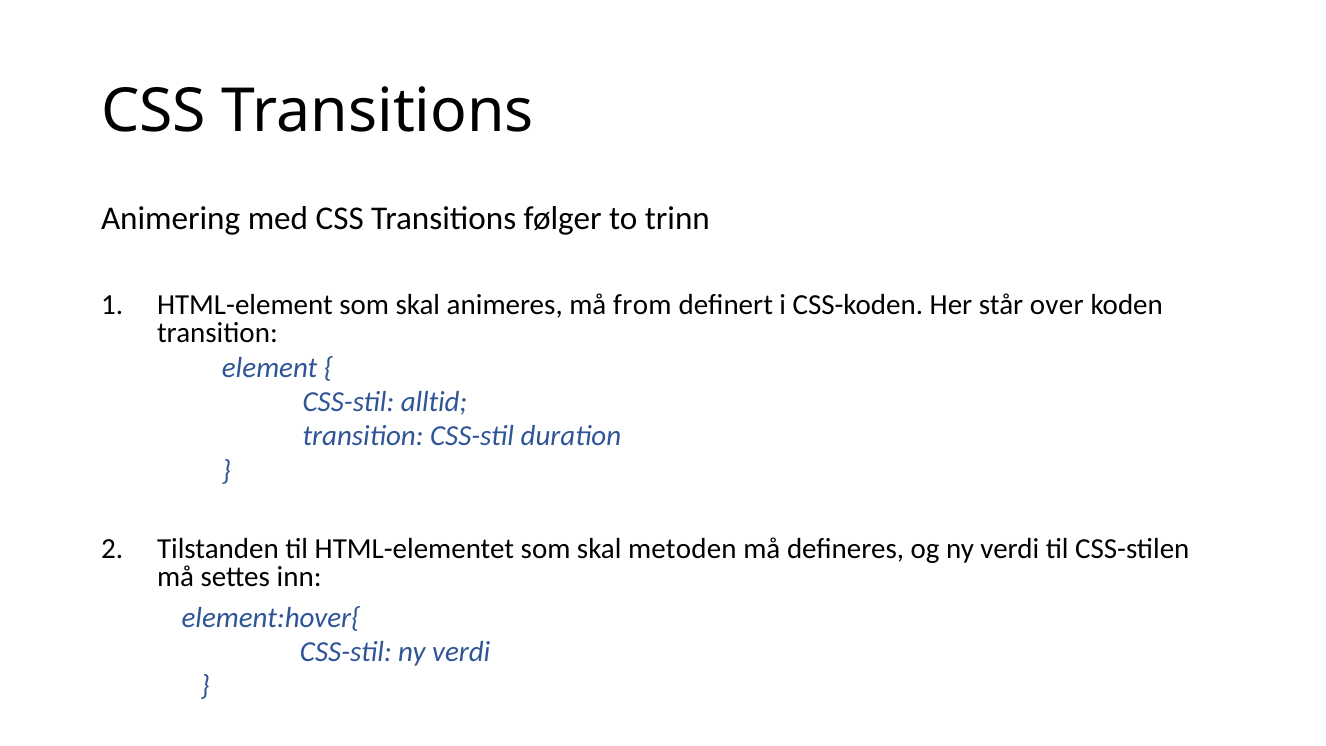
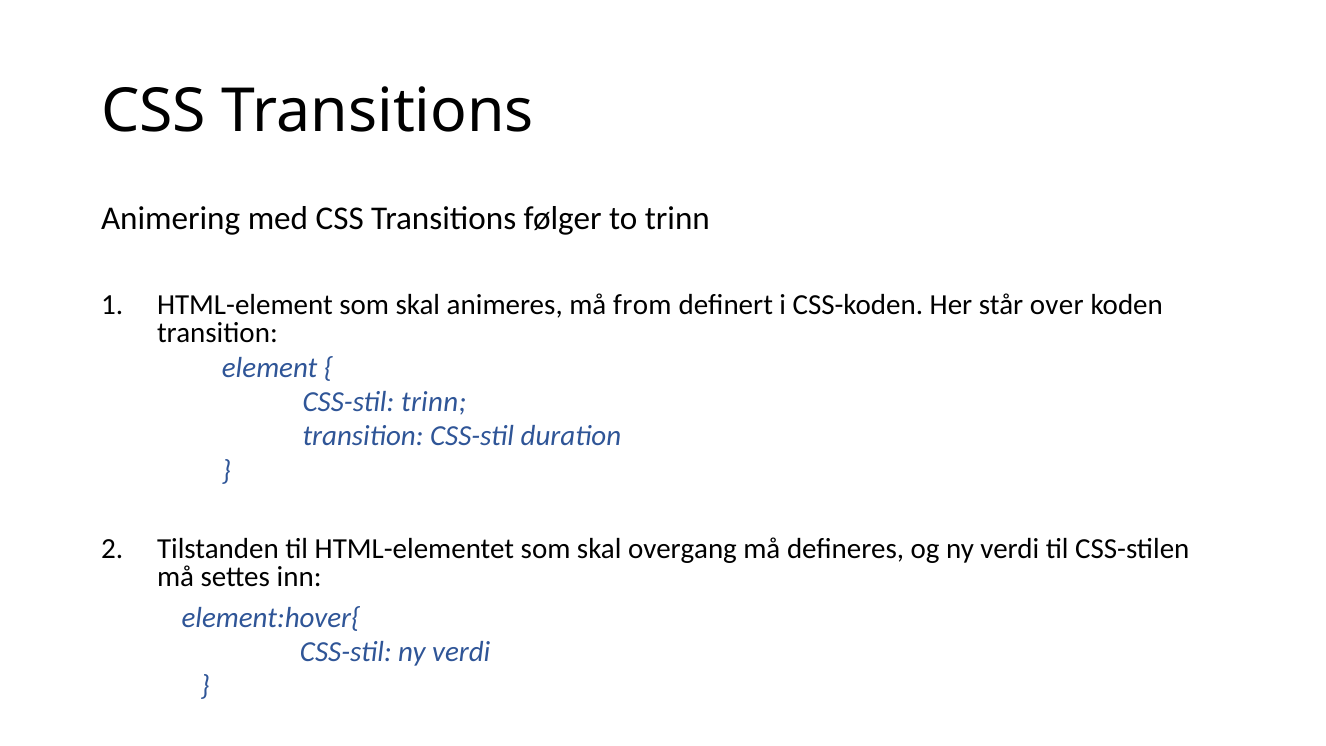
CSS-stil alltid: alltid -> trinn (434, 402)
metoden: metoden -> overgang (682, 549)
